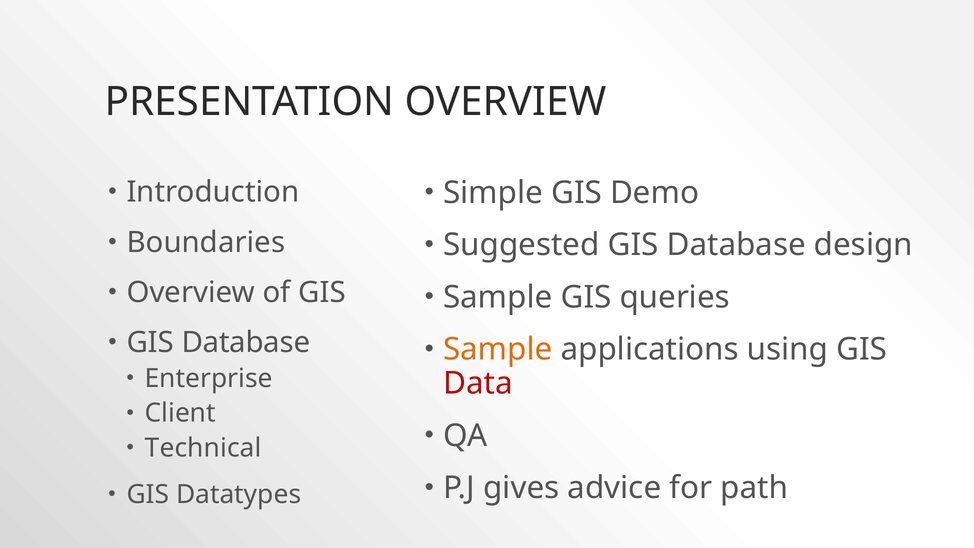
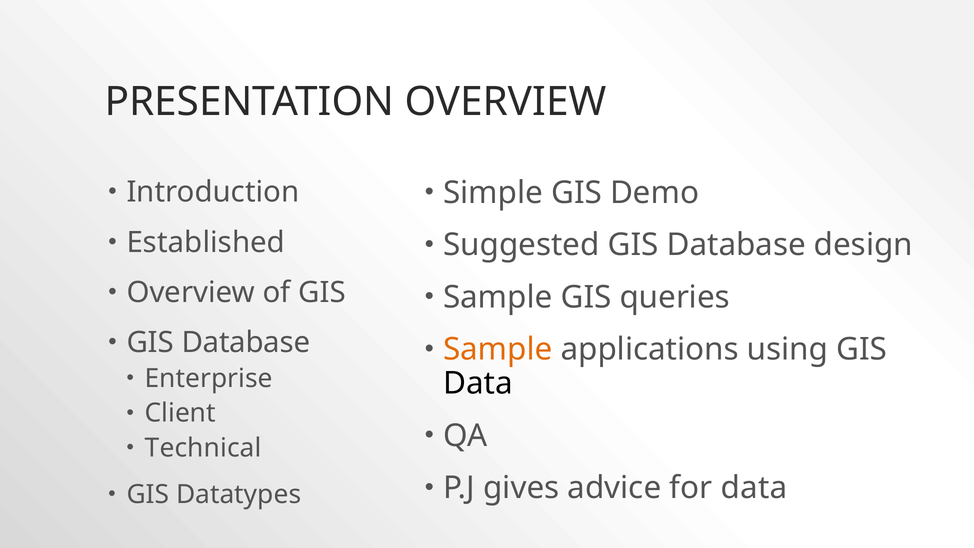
Boundaries: Boundaries -> Established (206, 242)
Data colour: red -> black (478, 383)
for path: path -> data (754, 488)
